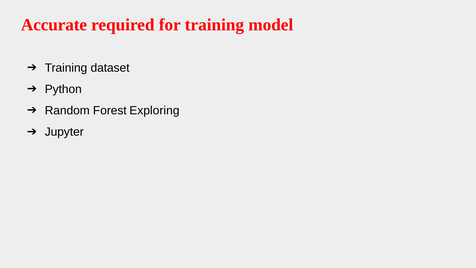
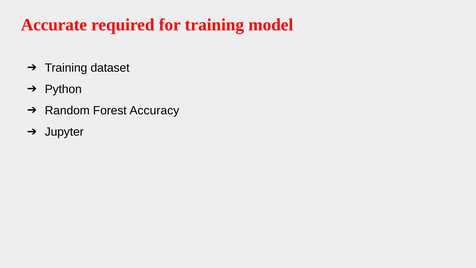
Exploring: Exploring -> Accuracy (154, 111)
